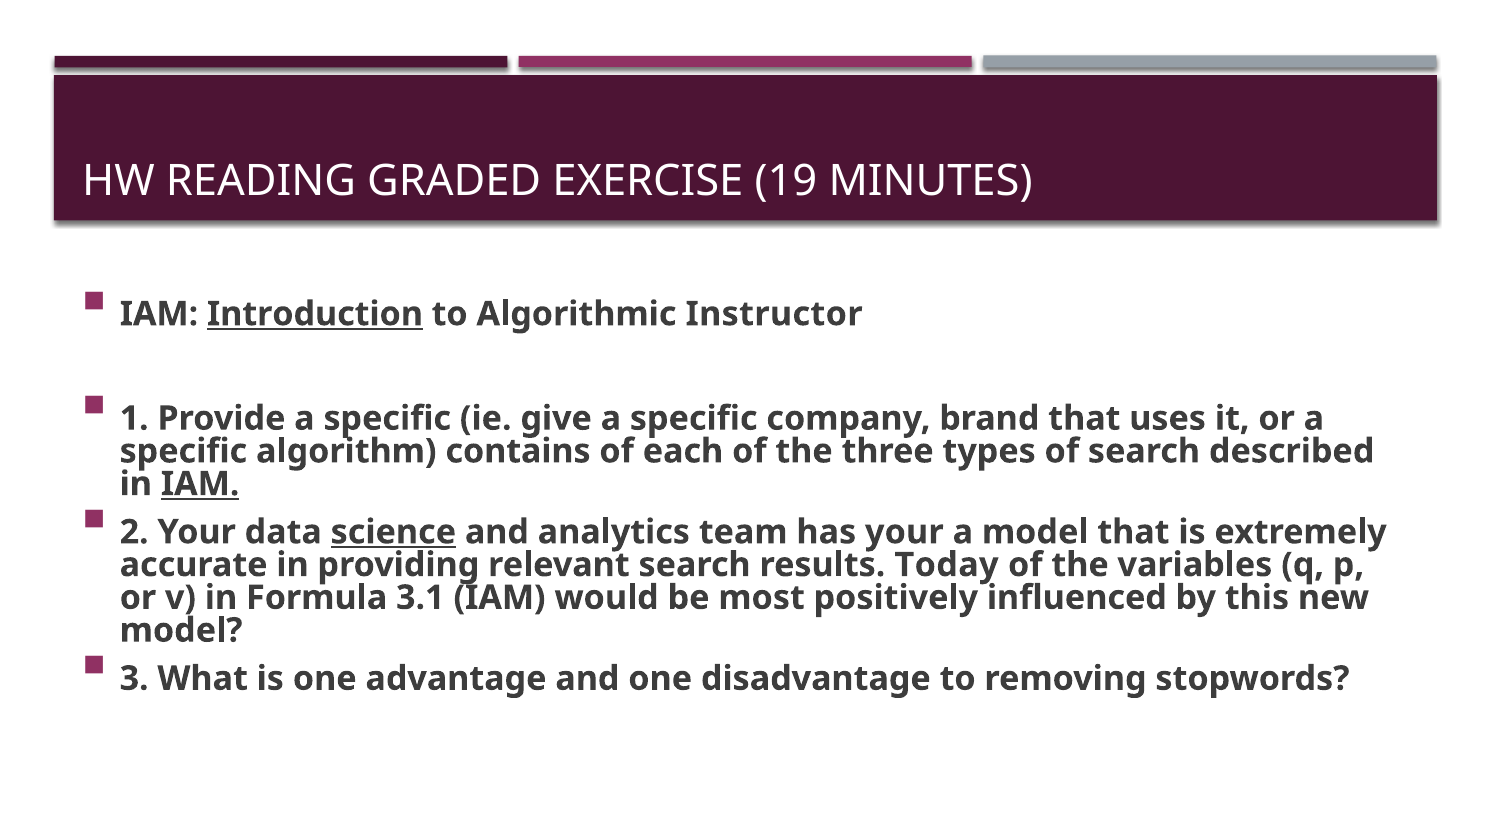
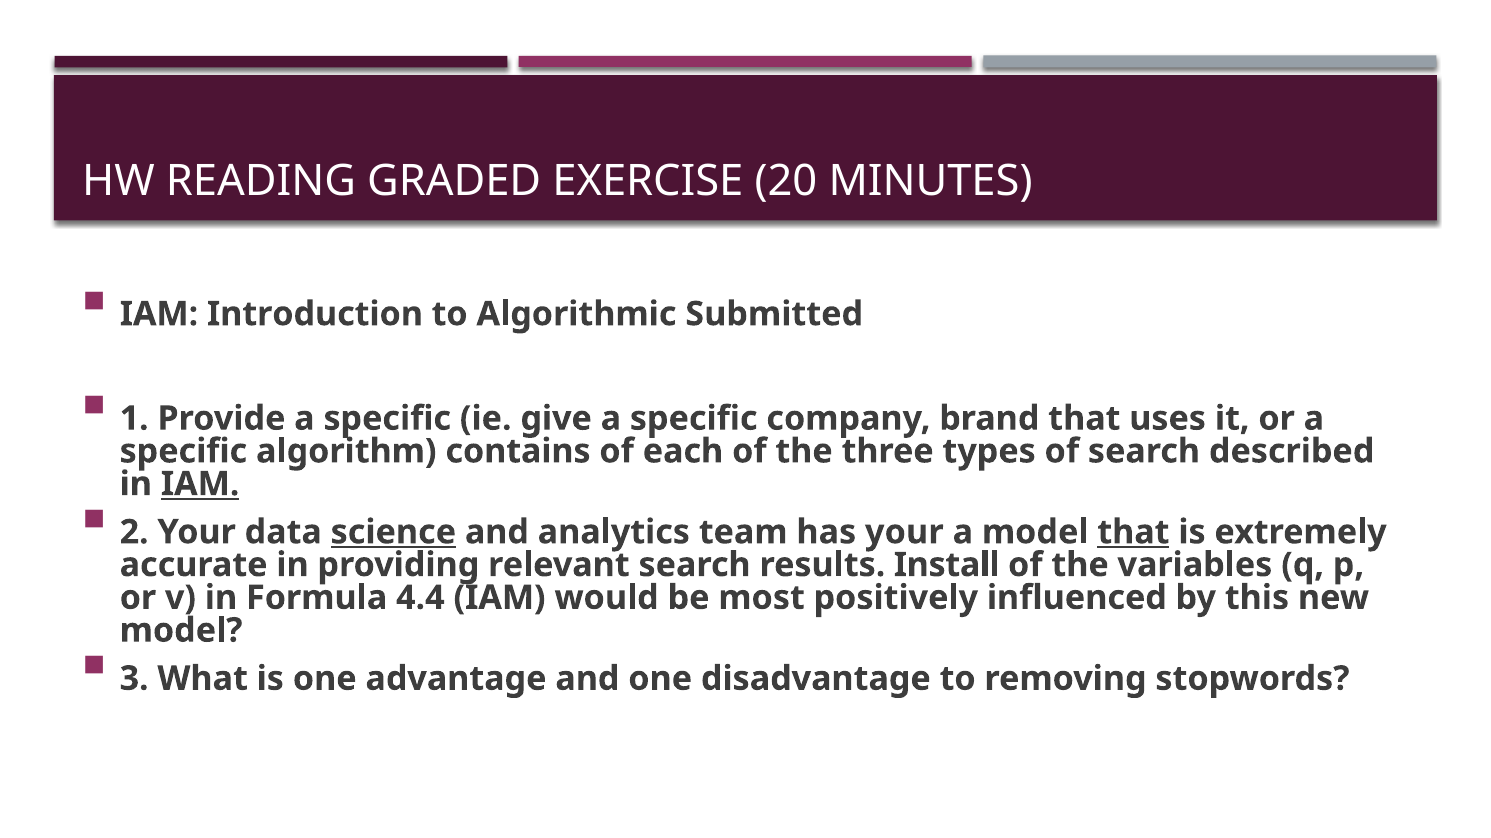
19: 19 -> 20 (786, 181)
Introduction underline: present -> none (315, 314)
Instructor: Instructor -> Submitted (774, 314)
that underline: none -> present (1133, 533)
Today: Today -> Install (947, 565)
3.1: 3.1 -> 4.4 (420, 598)
